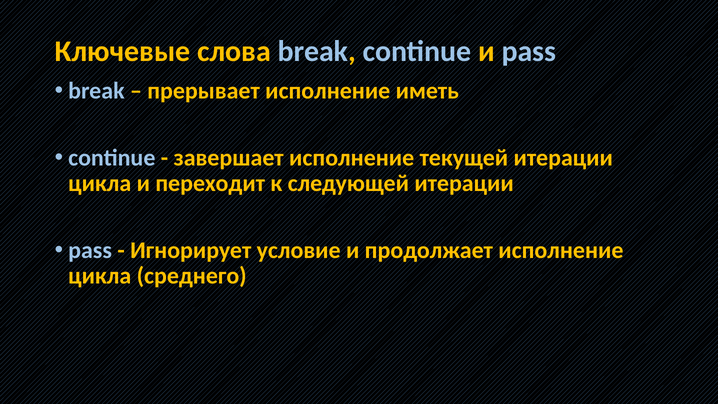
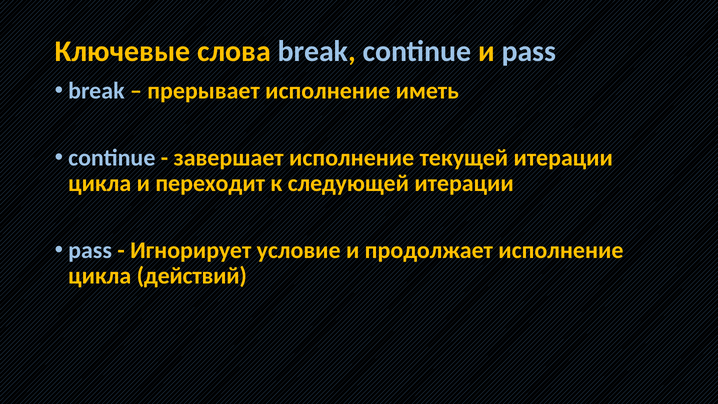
среднего: среднего -> действий (192, 276)
